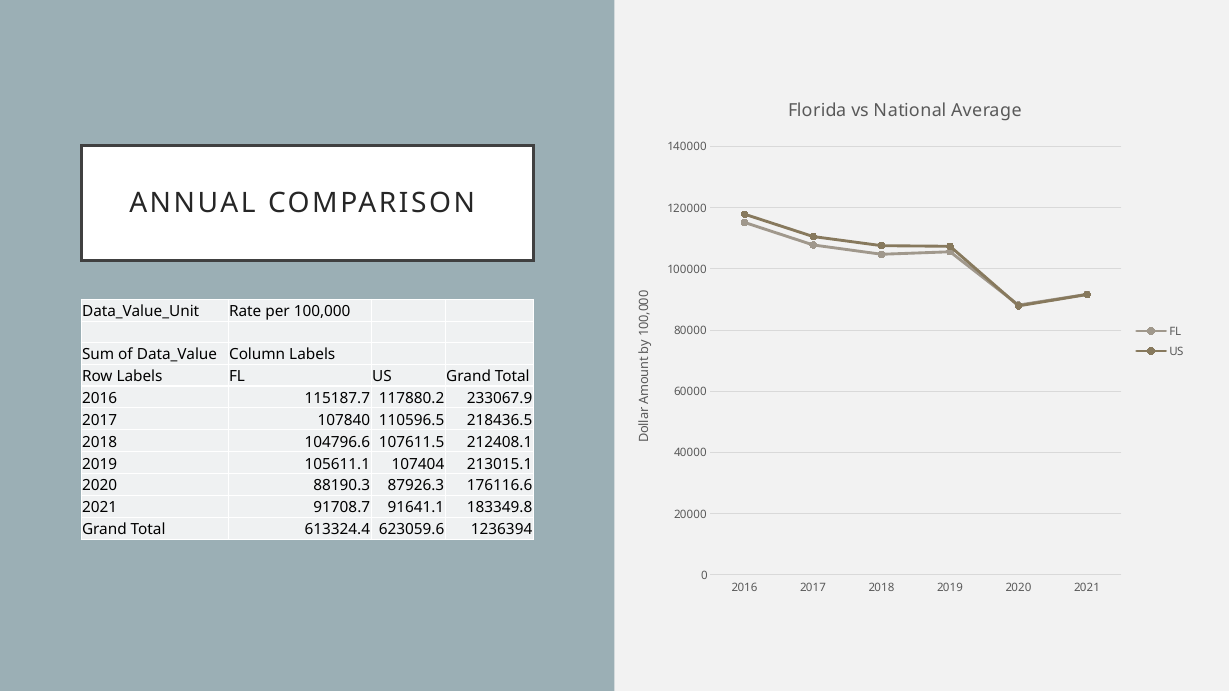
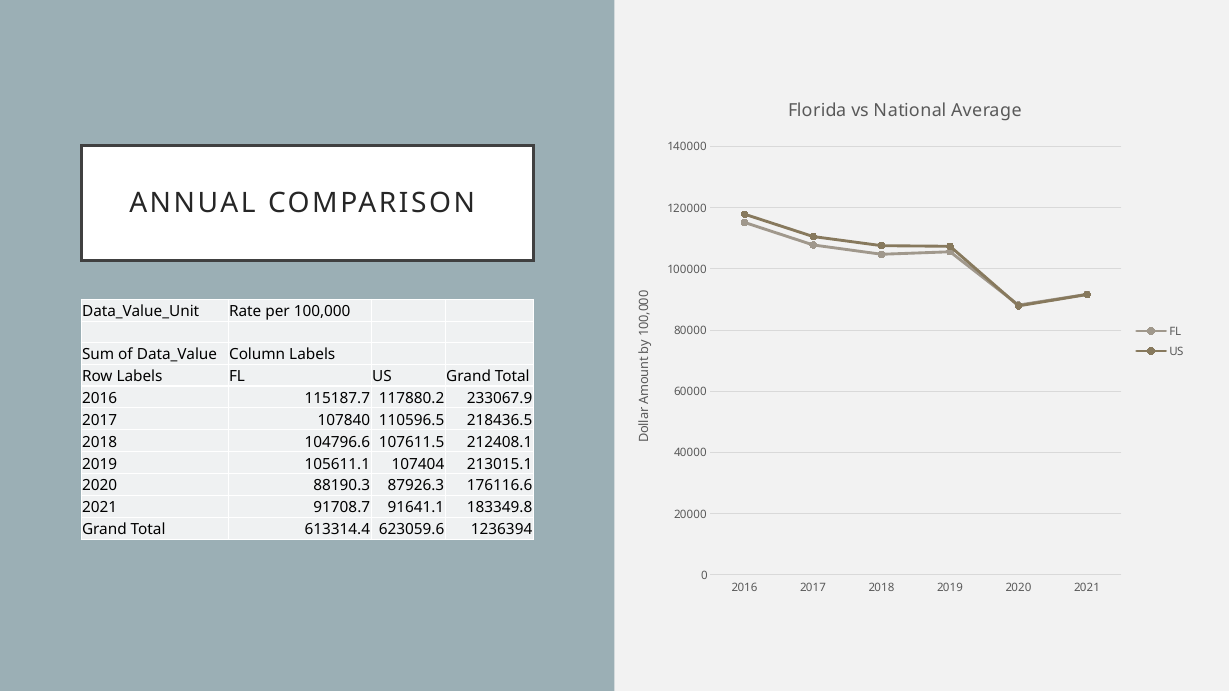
613324.4: 613324.4 -> 613314.4 (337, 530)
